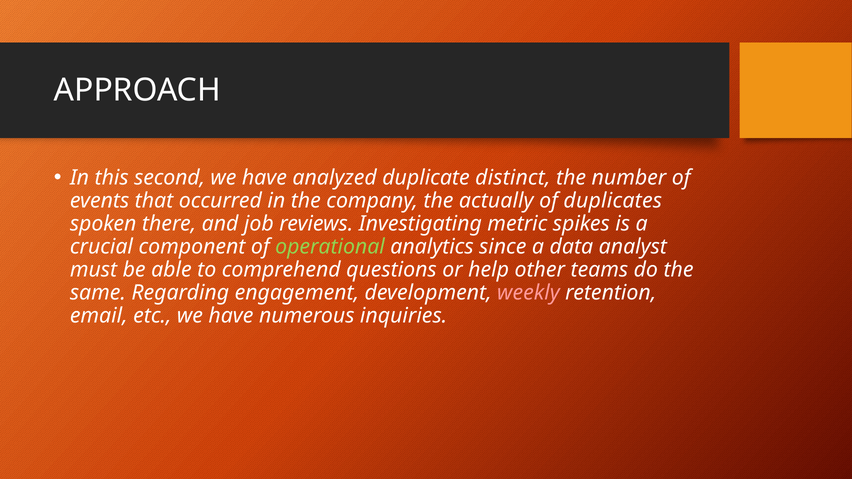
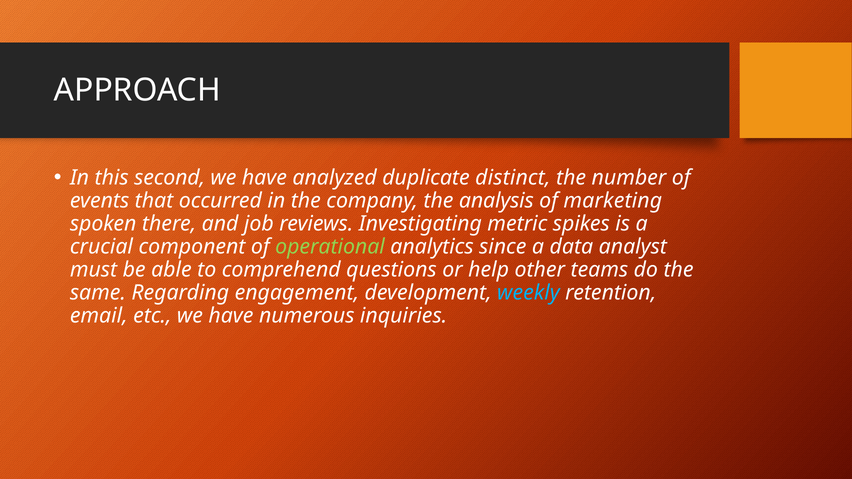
actually: actually -> analysis (496, 201)
duplicates: duplicates -> marketing (613, 201)
weekly colour: pink -> light blue (528, 293)
